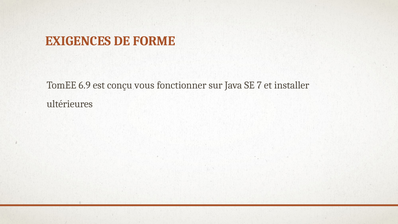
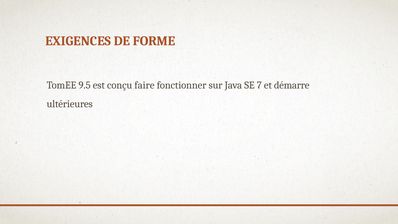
6.9: 6.9 -> 9.5 (85, 85)
vous: vous -> faire (144, 85)
installer: installer -> démarre (292, 85)
